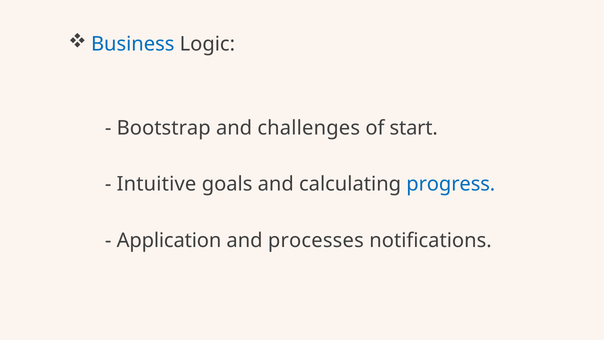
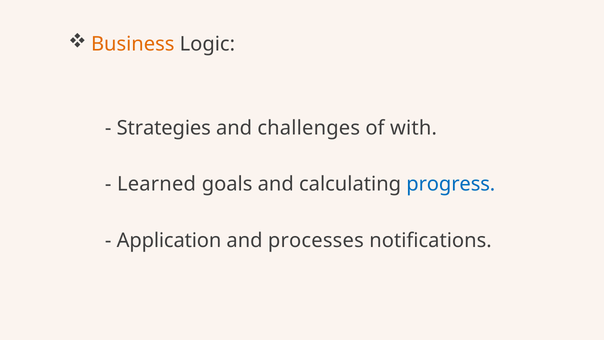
Business colour: blue -> orange (133, 44)
Bootstrap: Bootstrap -> Strategies (164, 128)
start: start -> with (414, 128)
Intuitive: Intuitive -> Learned (156, 184)
